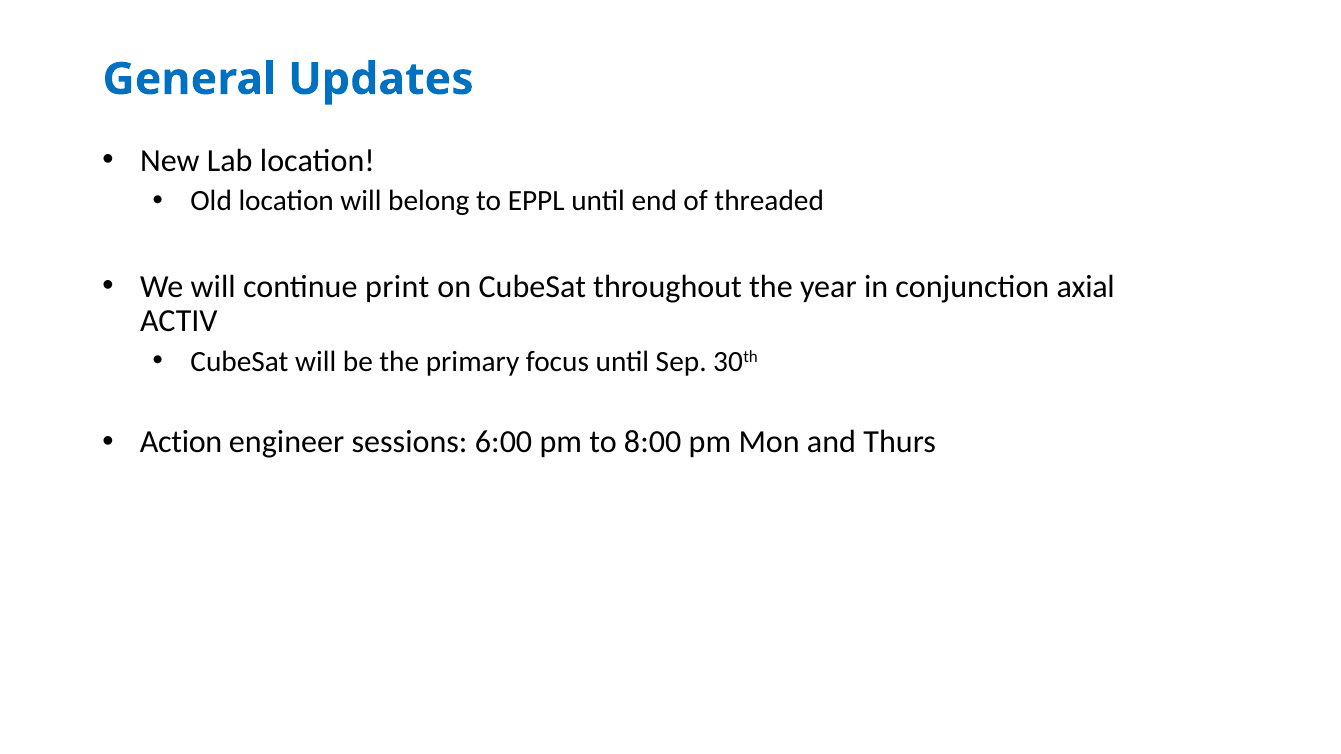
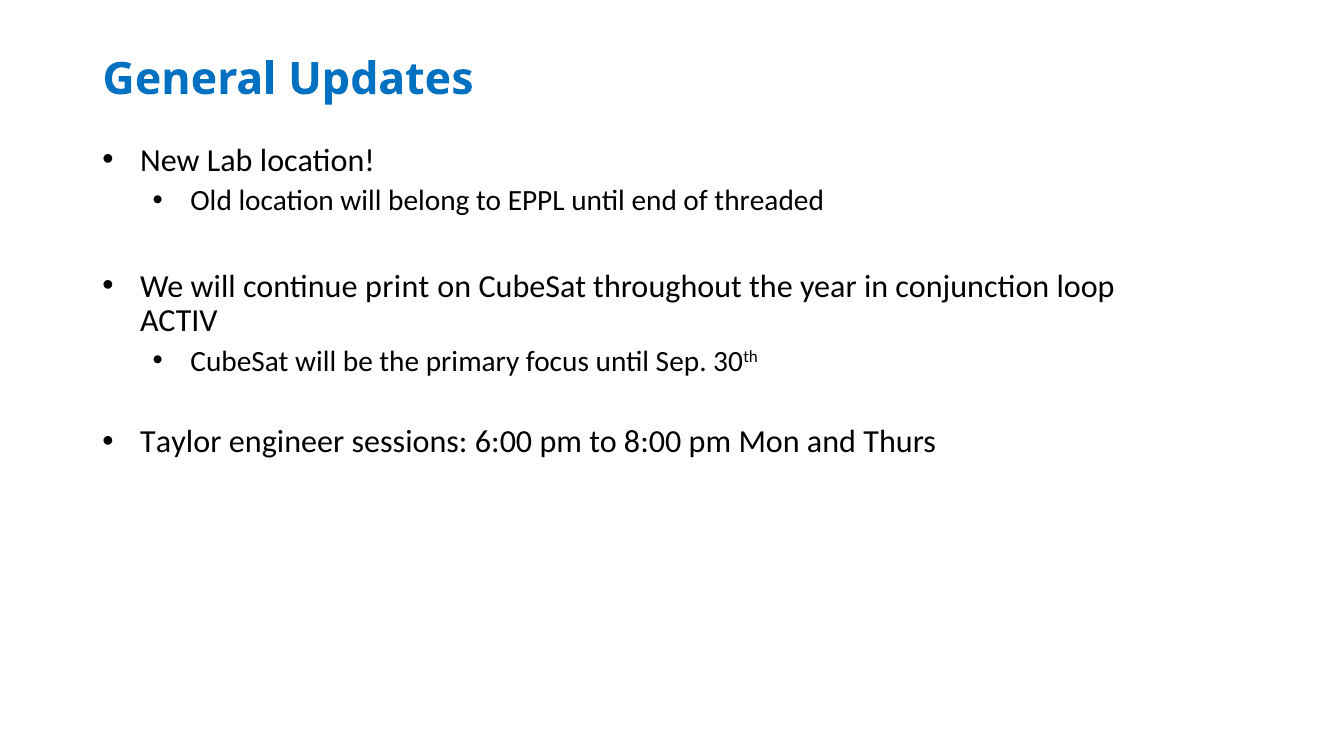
axial: axial -> loop (1086, 287)
Action: Action -> Taylor (181, 442)
